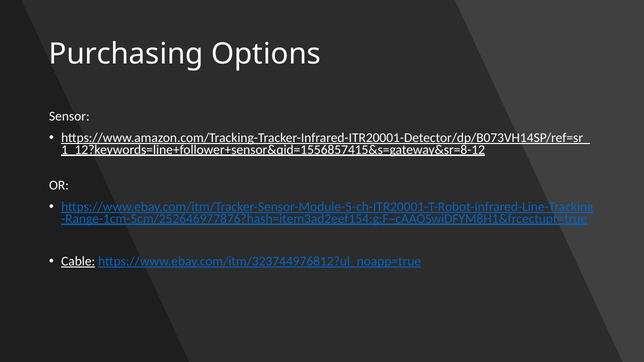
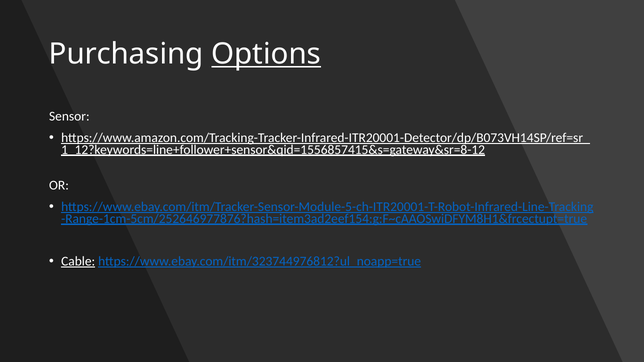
Options underline: none -> present (266, 54)
